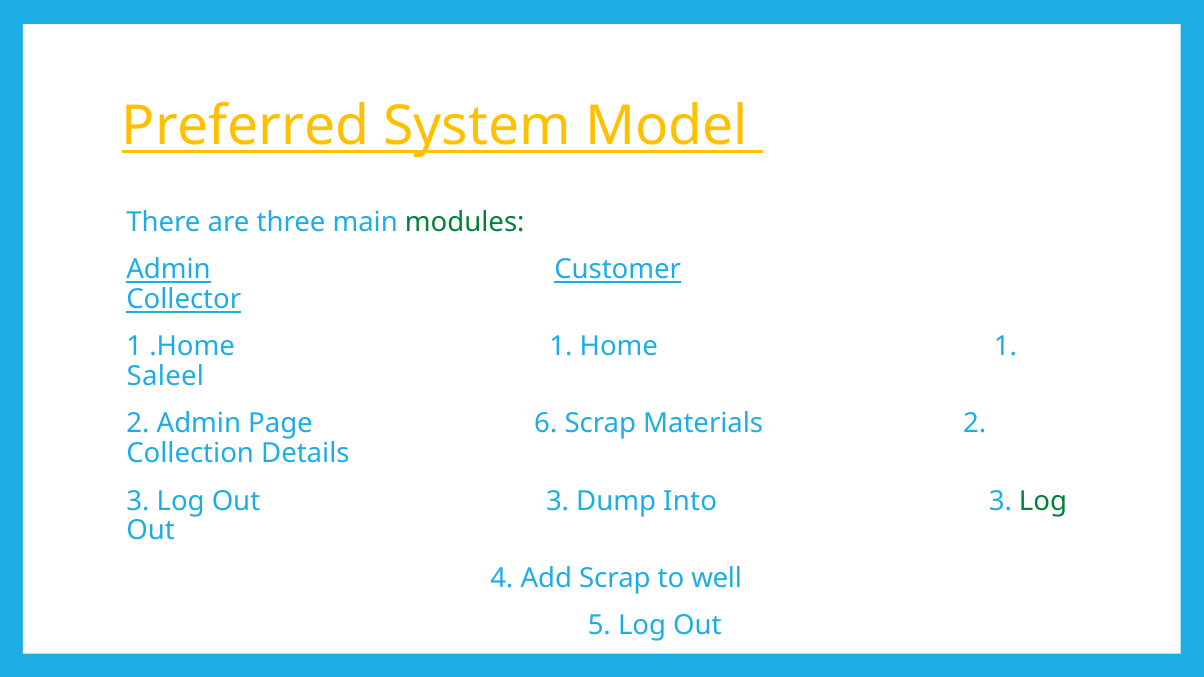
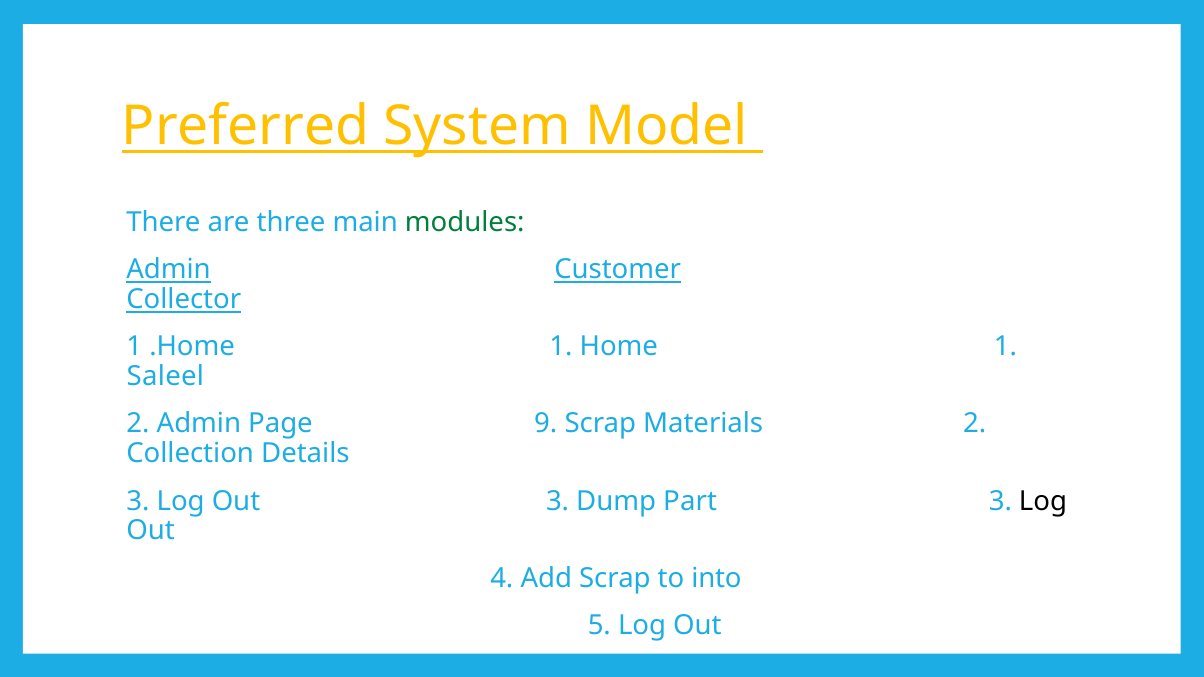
6: 6 -> 9 (546, 424)
Into: Into -> Part (690, 501)
Log colour: green -> black (1043, 501)
well: well -> into (717, 578)
